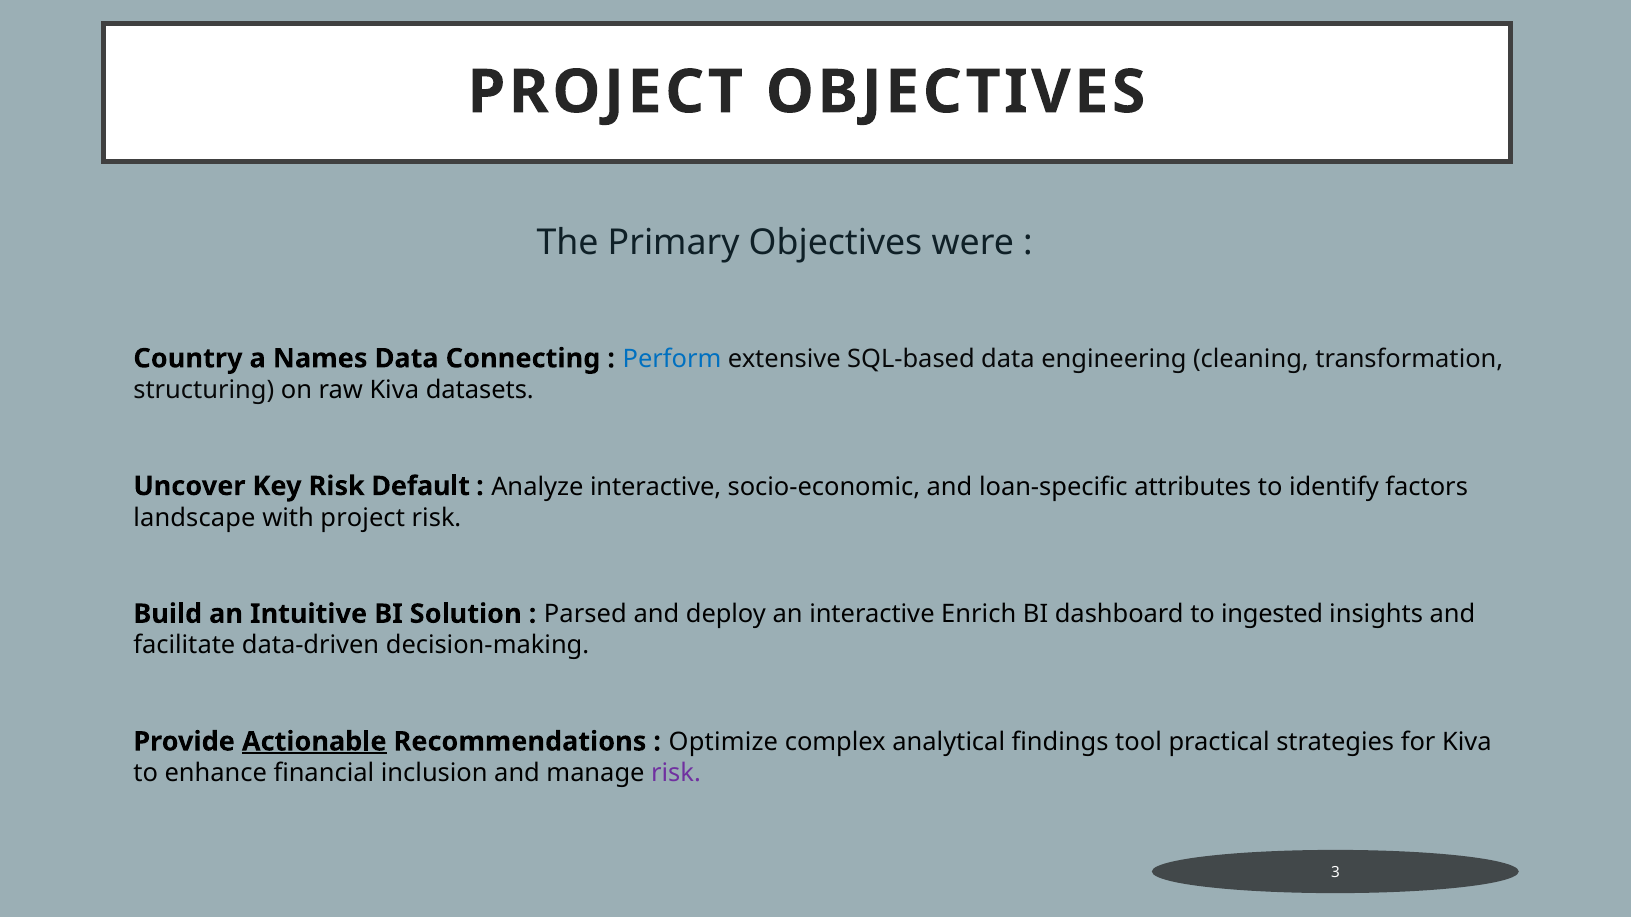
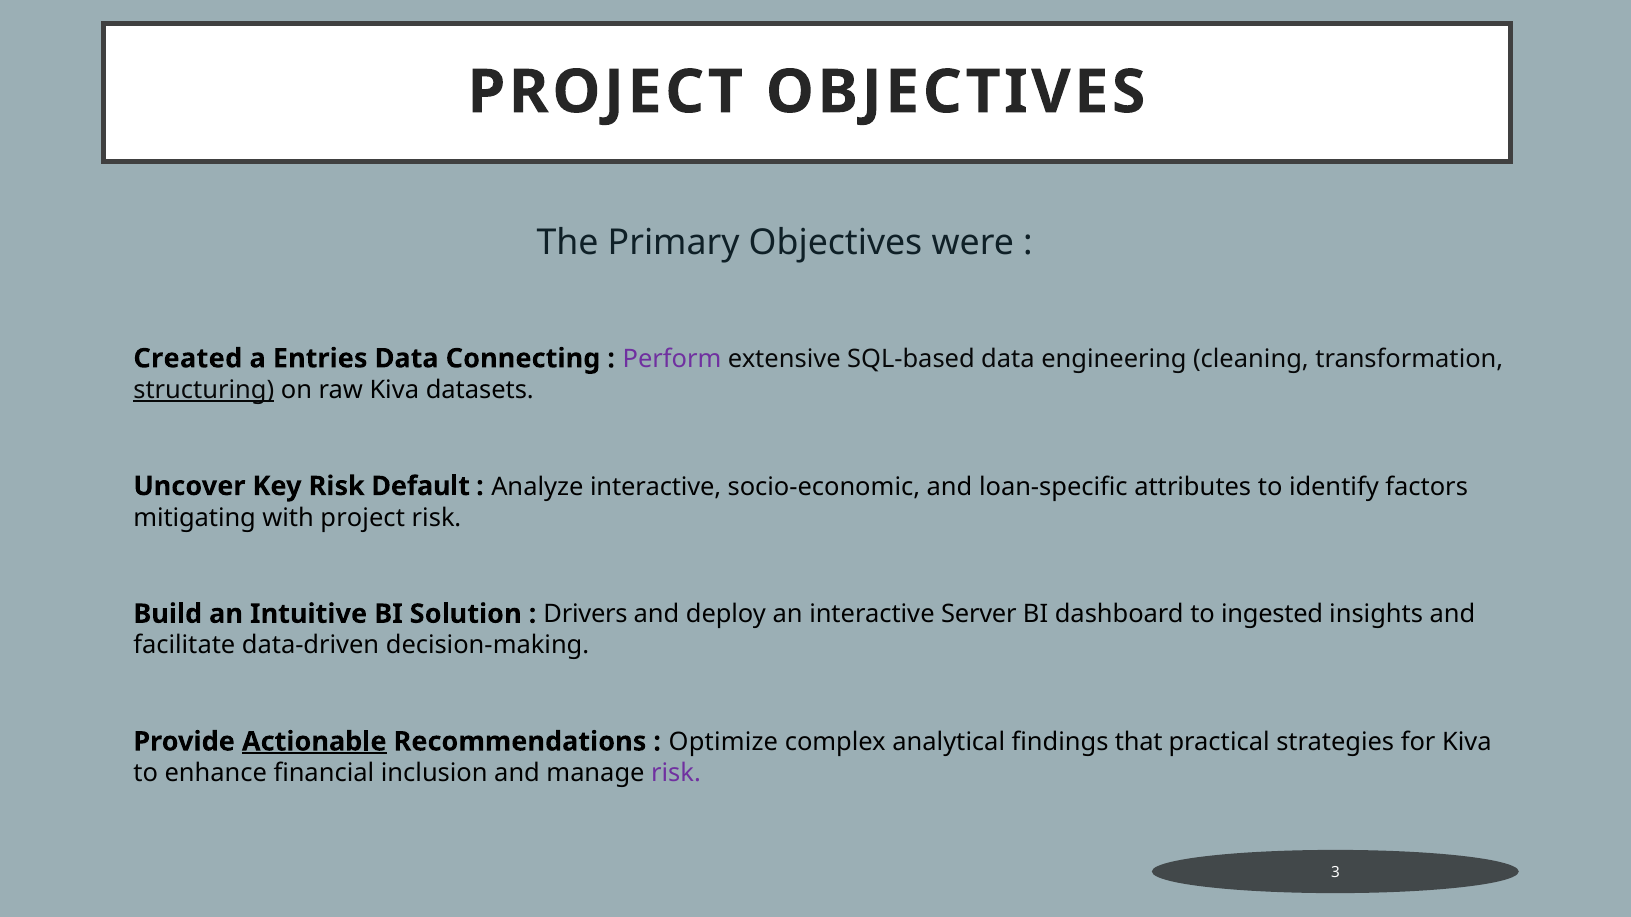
Country: Country -> Created (188, 359)
Names: Names -> Entries (320, 359)
Perform colour: blue -> purple (672, 359)
structuring underline: none -> present (204, 390)
landscape: landscape -> mitigating (195, 518)
Parsed: Parsed -> Drivers (586, 615)
Enrich: Enrich -> Server (979, 615)
tool: tool -> that (1139, 742)
